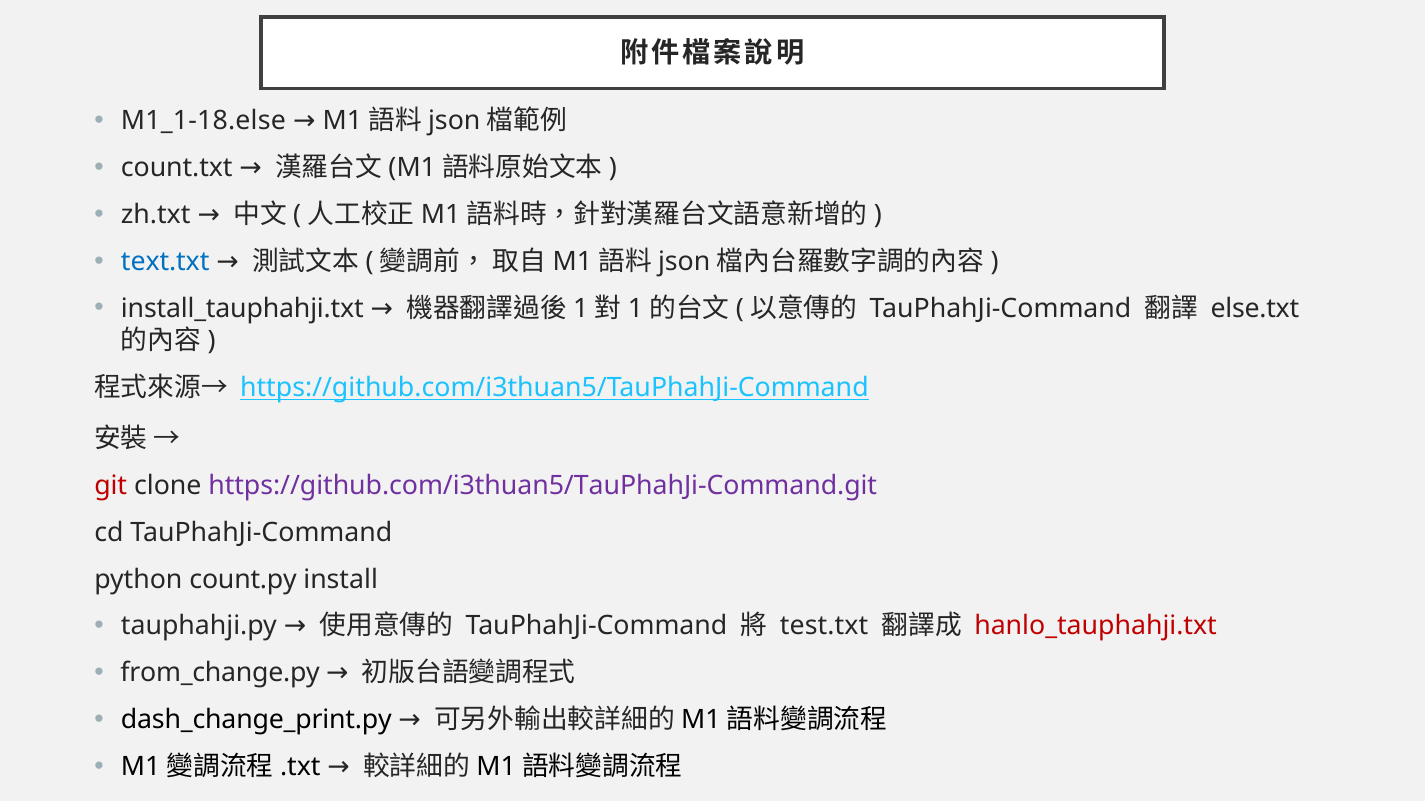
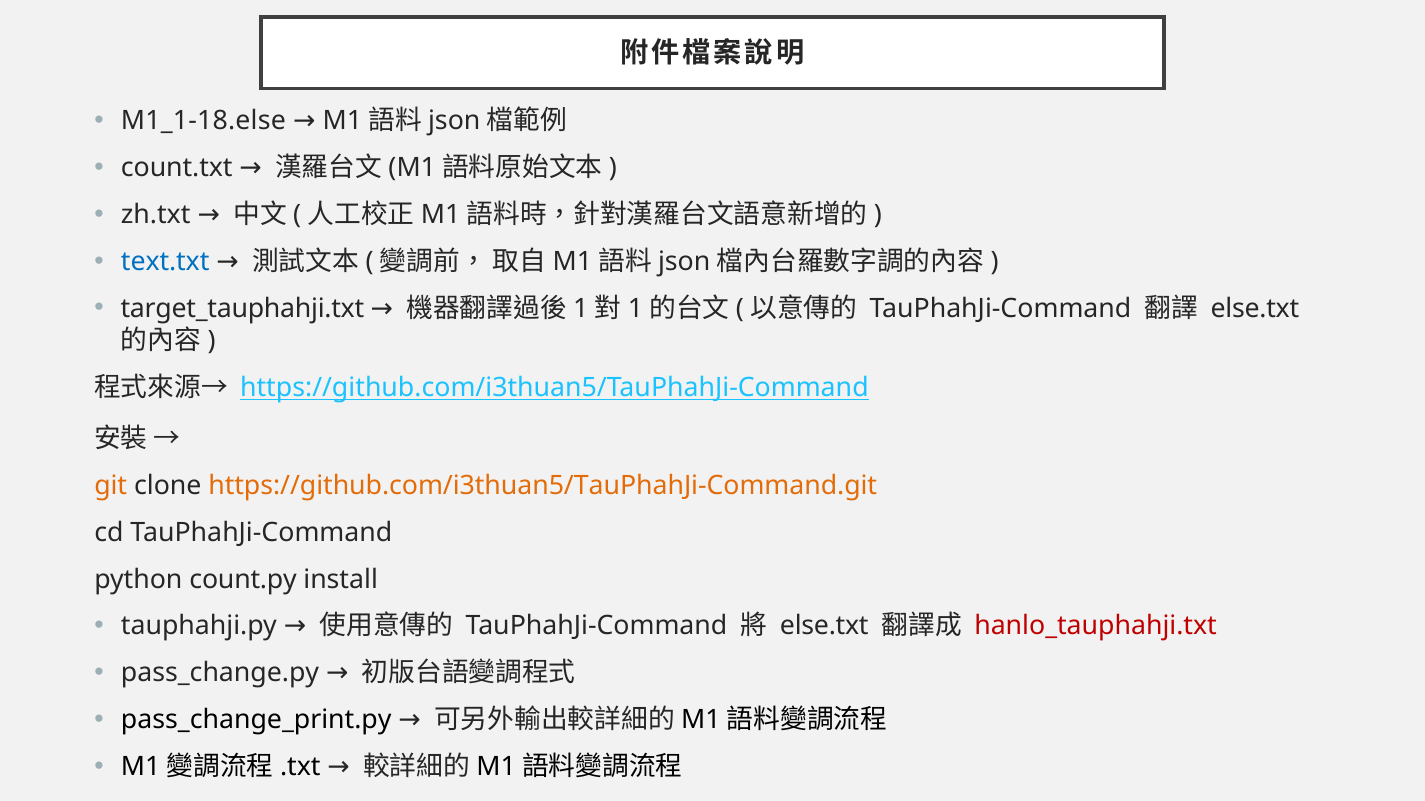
install_tauphahji.txt: install_tauphahji.txt -> target_tauphahji.txt (242, 309)
git colour: red -> orange (111, 486)
https://github.com/i3thuan5/TauPhahJi-Command.git colour: purple -> orange (543, 486)
test.txt: test.txt -> else.txt (824, 627)
from_change.py: from_change.py -> pass_change.py (220, 674)
dash_change_print.py: dash_change_print.py -> pass_change_print.py (256, 720)
